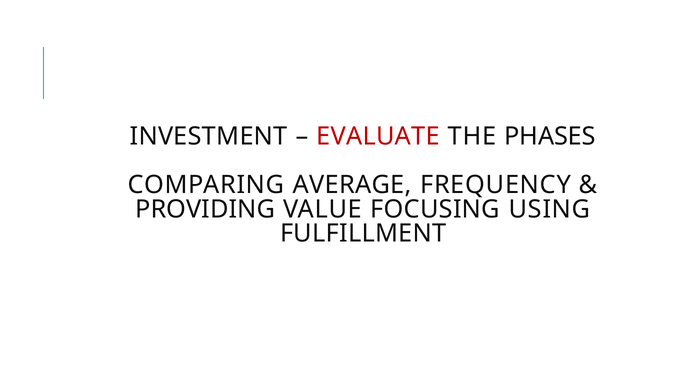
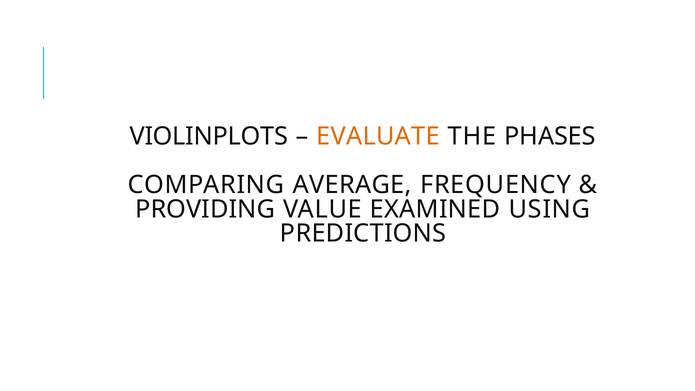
INVESTMENT: INVESTMENT -> VIOLINPLOTS (209, 136)
EVALUATE colour: red -> orange (378, 136)
FOCUSING: FOCUSING -> EXAMINED (435, 209)
FULFILLMENT: FULFILLMENT -> PREDICTIONS (363, 233)
